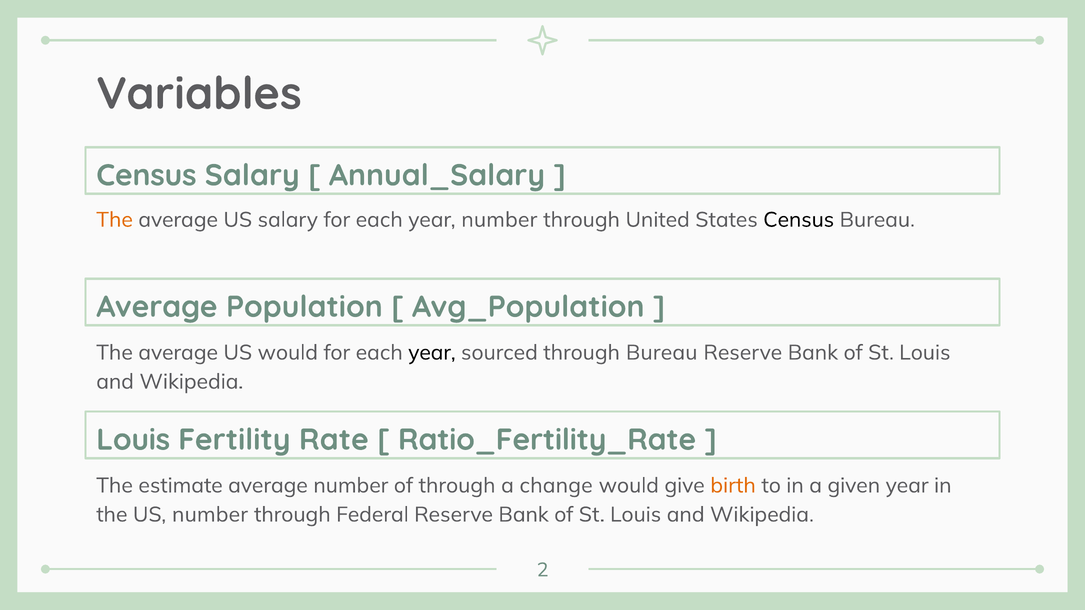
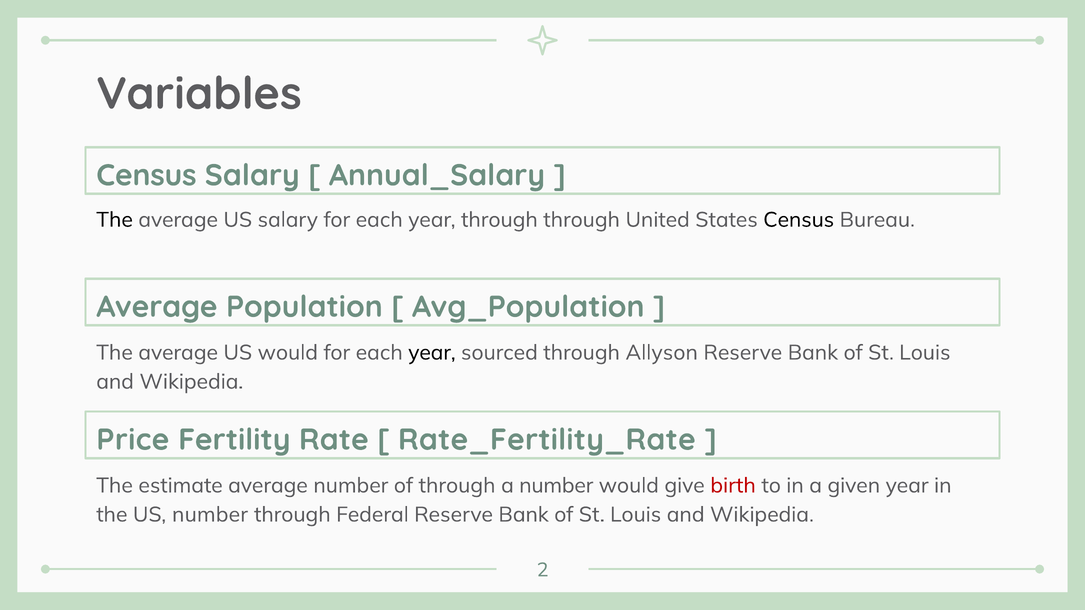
The colour: orange -> black (115, 220)
year number: number -> through (499, 220)
through Bureau: Bureau -> Allyson (662, 353)
Louis: Louis -> Price (133, 440)
Ratio_Fertility_Rate: Ratio_Fertility_Rate -> Rate_Fertility_Rate (547, 440)
a change: change -> number (556, 486)
birth colour: orange -> red (733, 486)
